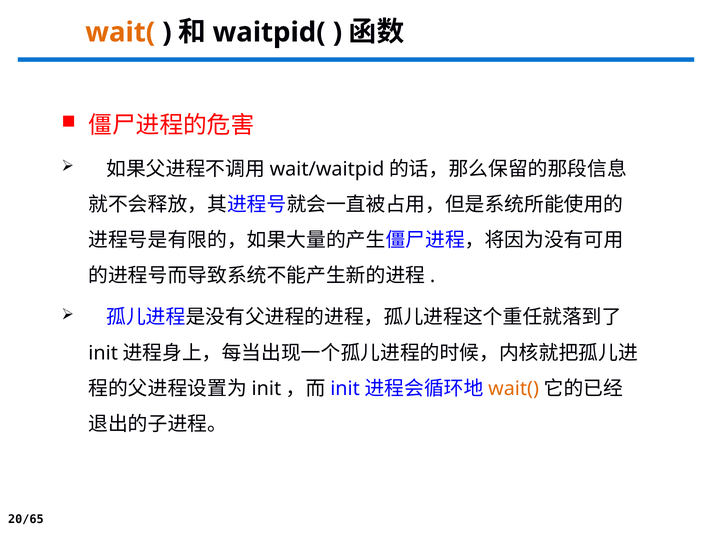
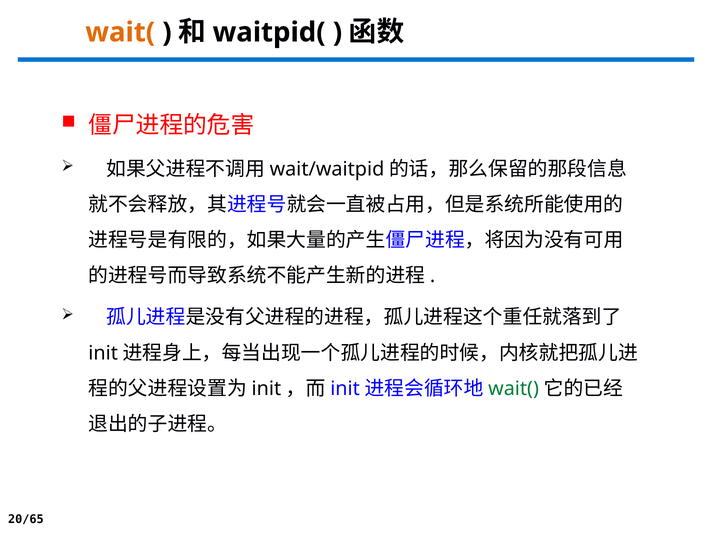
wait( colour: orange -> green (514, 389)
